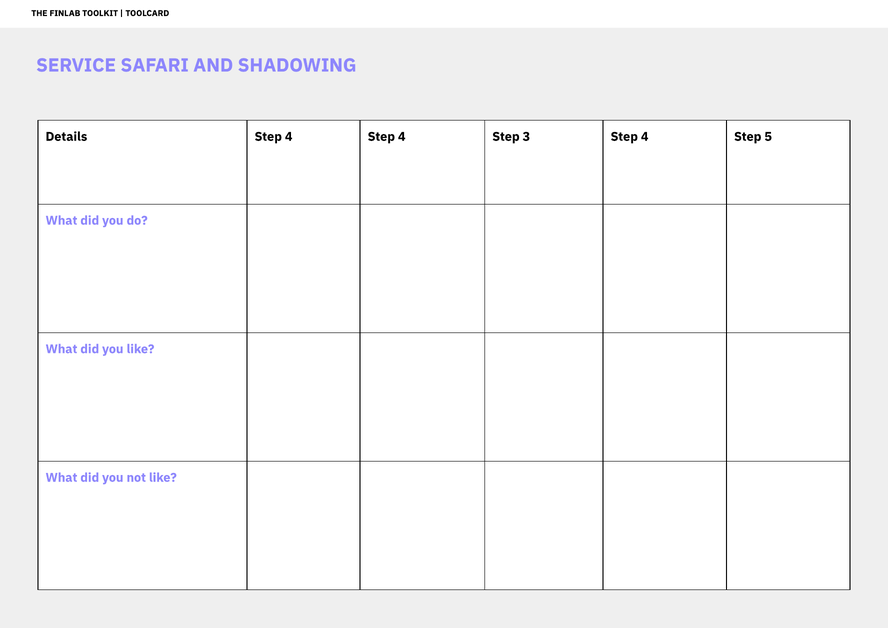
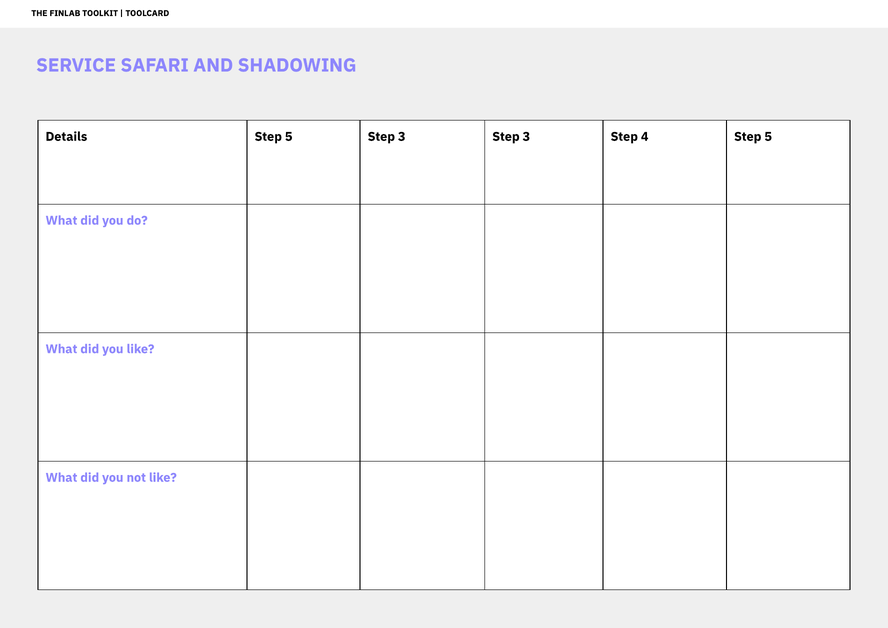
Details Step 4: 4 -> 5 (289, 137)
4: 4 -> 3 (402, 137)
